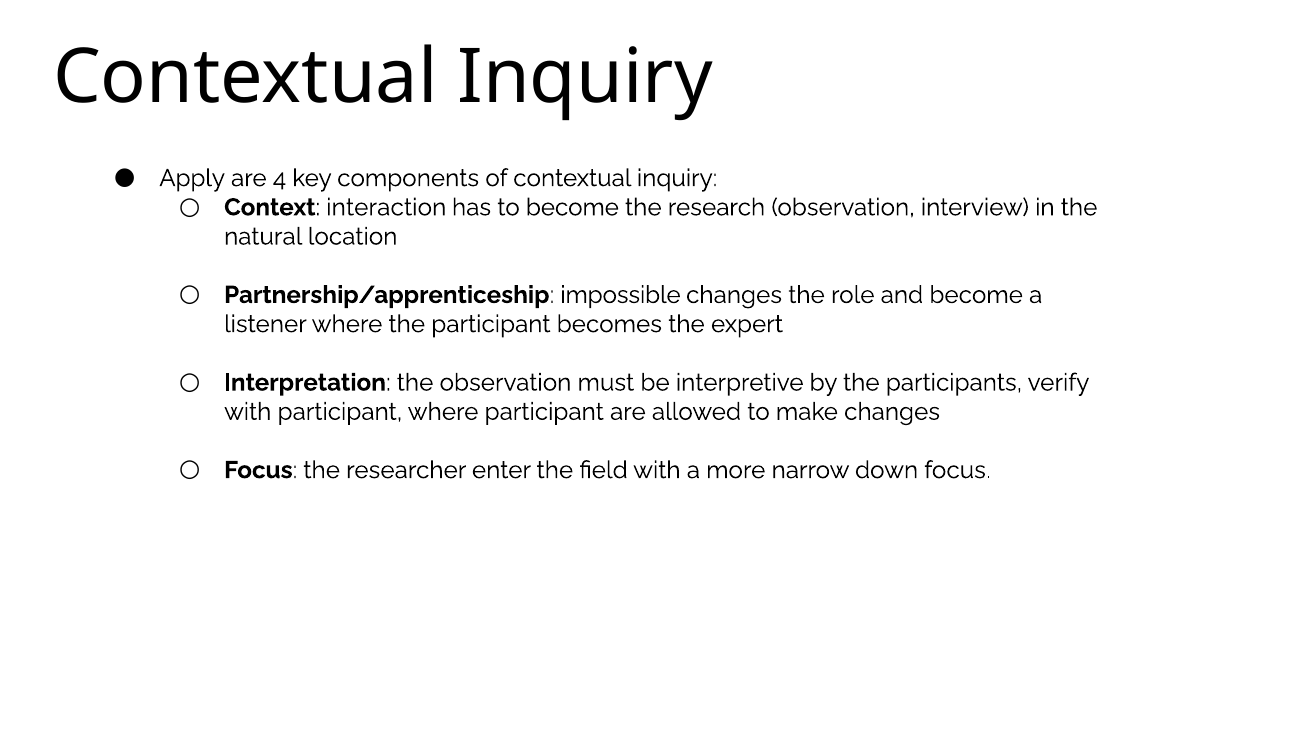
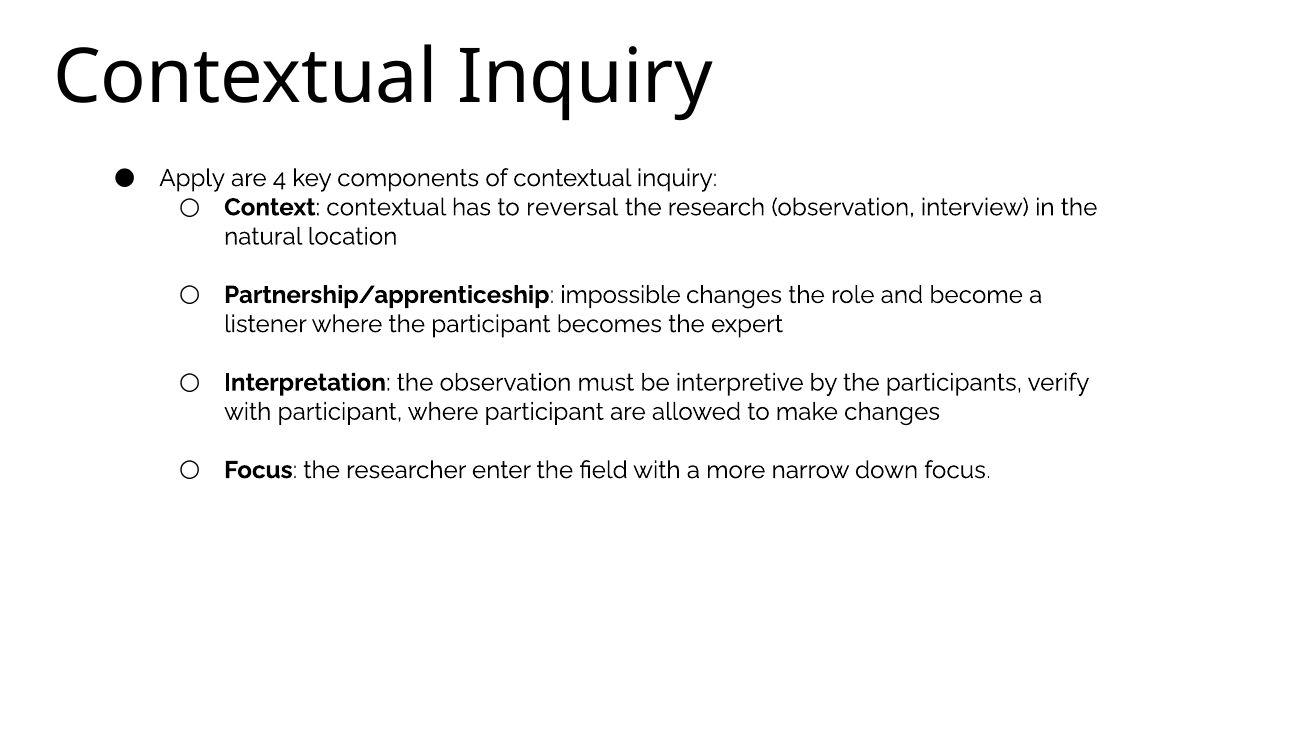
Context interaction: interaction -> contextual (386, 207)
to become: become -> reversal (572, 207)
